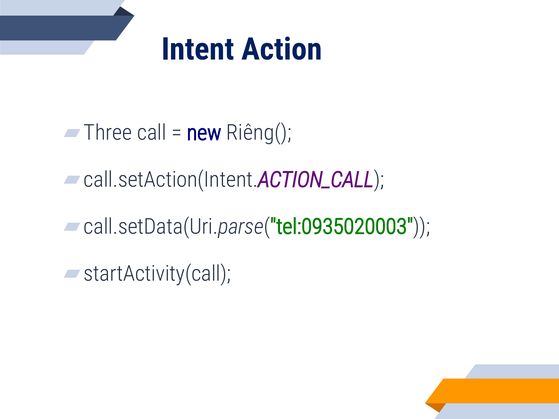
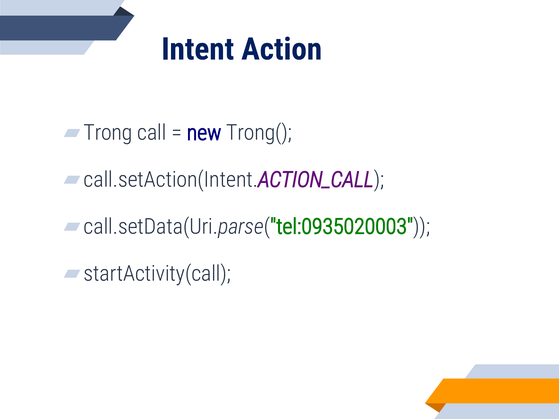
Three: Three -> Trong (108, 133)
Riêng(: Riêng( -> Trong( (259, 133)
